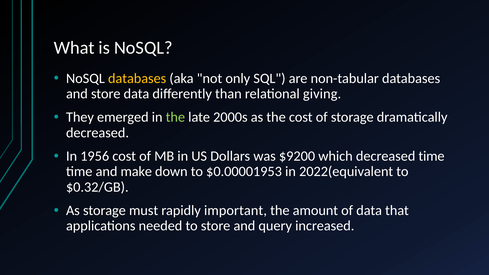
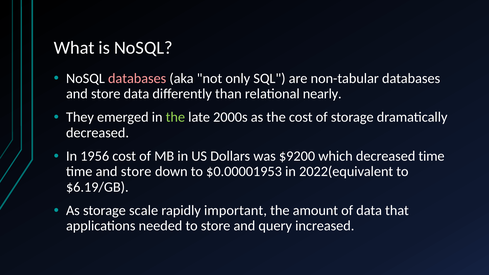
databases colour: yellow -> pink (137, 78)
giving: giving -> nearly (322, 94)
time and make: make -> store (136, 172)
$0.32/GB: $0.32/GB -> $6.19/GB (97, 187)
must: must -> scale (144, 211)
